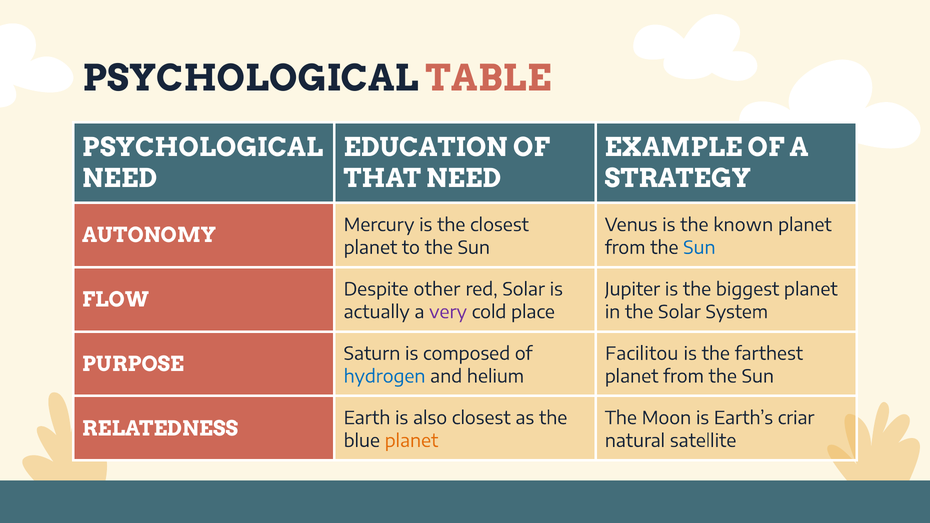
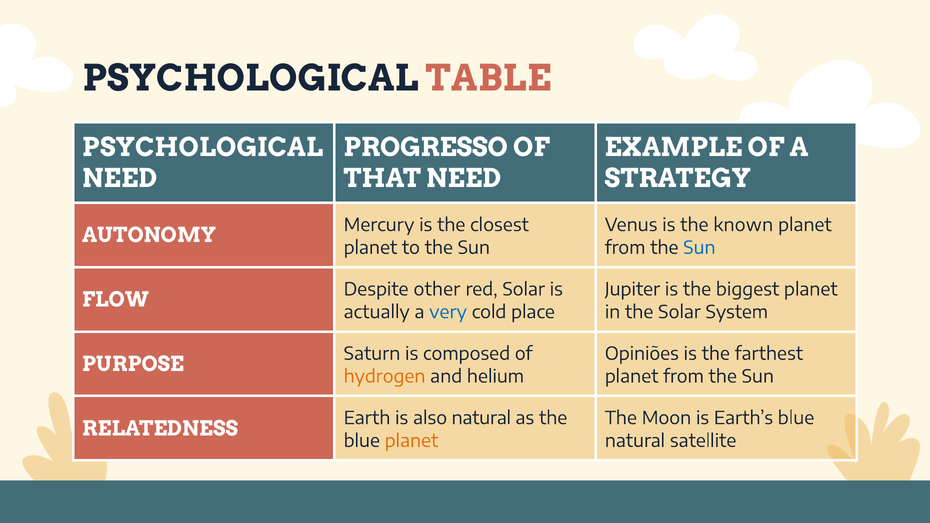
EDUCATION: EDUCATION -> PROGRESSO (426, 148)
very colour: purple -> blue (448, 312)
Facilitou: Facilitou -> Opiniões (642, 354)
hydrogen colour: blue -> orange (385, 377)
also closest: closest -> natural (481, 418)
Earth’s criar: criar -> blue (796, 418)
